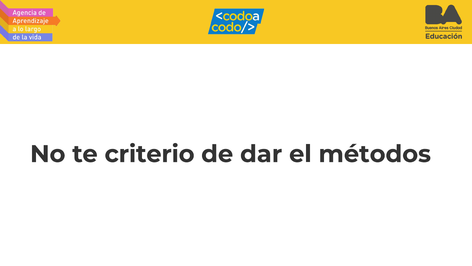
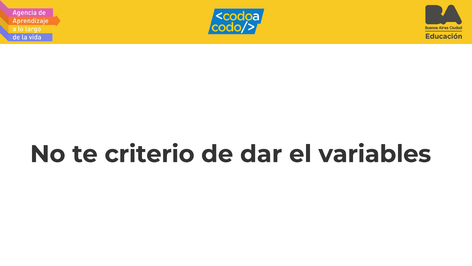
métodos: métodos -> variables (375, 154)
